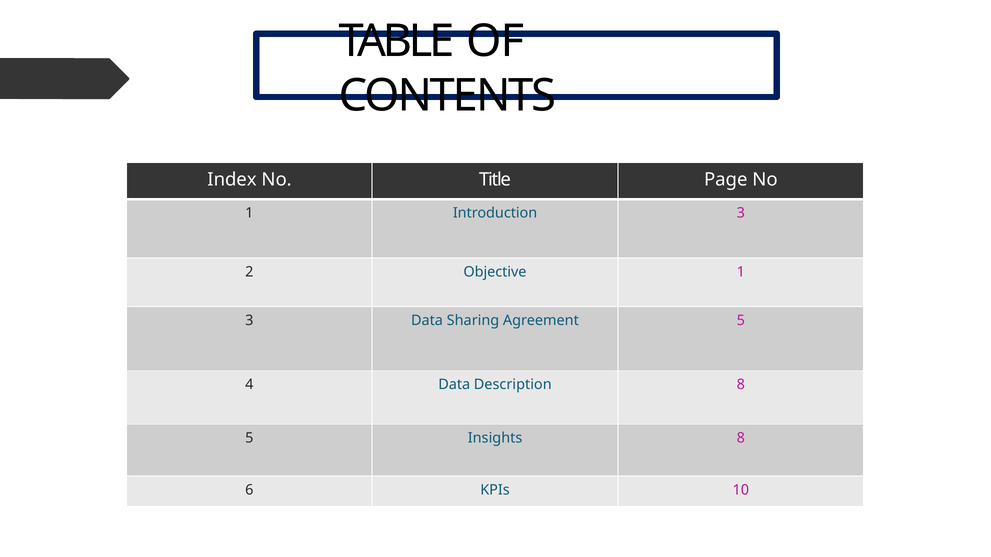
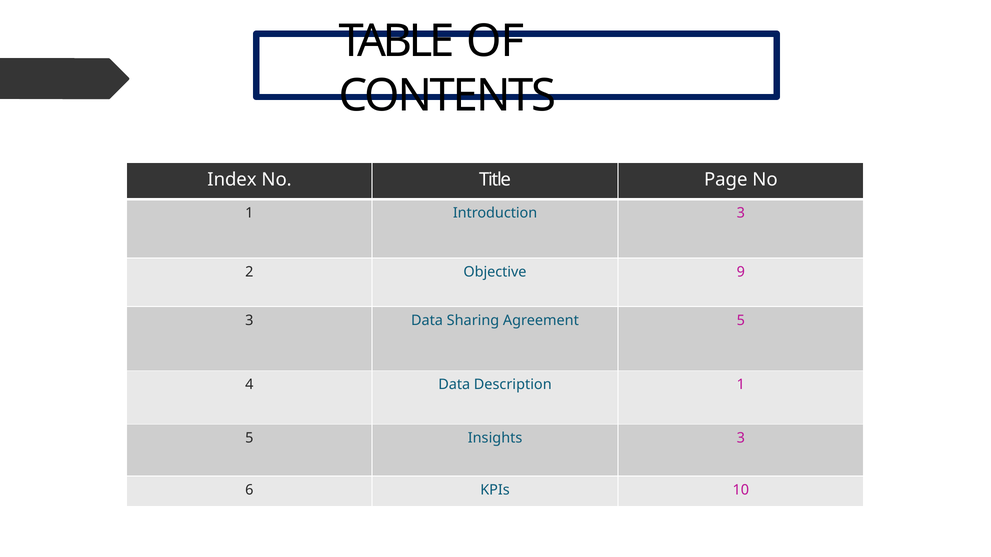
Objective 1: 1 -> 9 (741, 272)
Description 8: 8 -> 1 (741, 385)
Insights 8: 8 -> 3 (741, 439)
